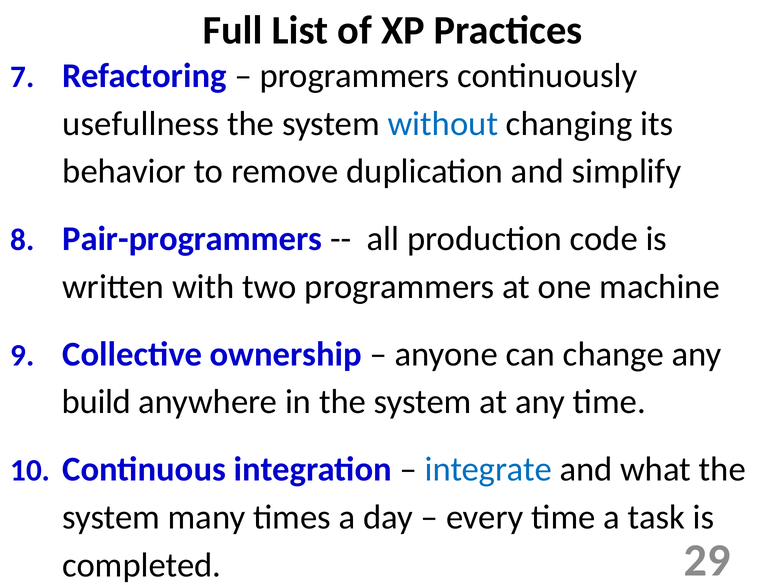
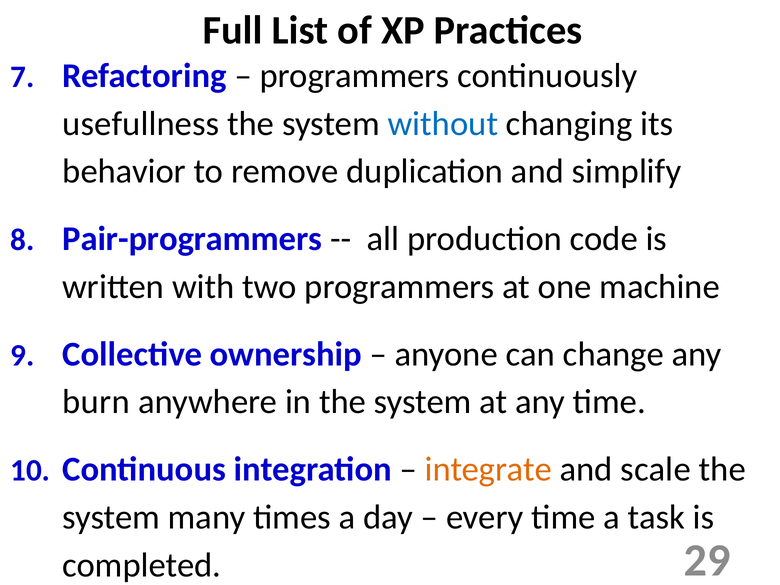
build: build -> burn (96, 402)
integrate colour: blue -> orange (488, 470)
what: what -> scale (656, 470)
